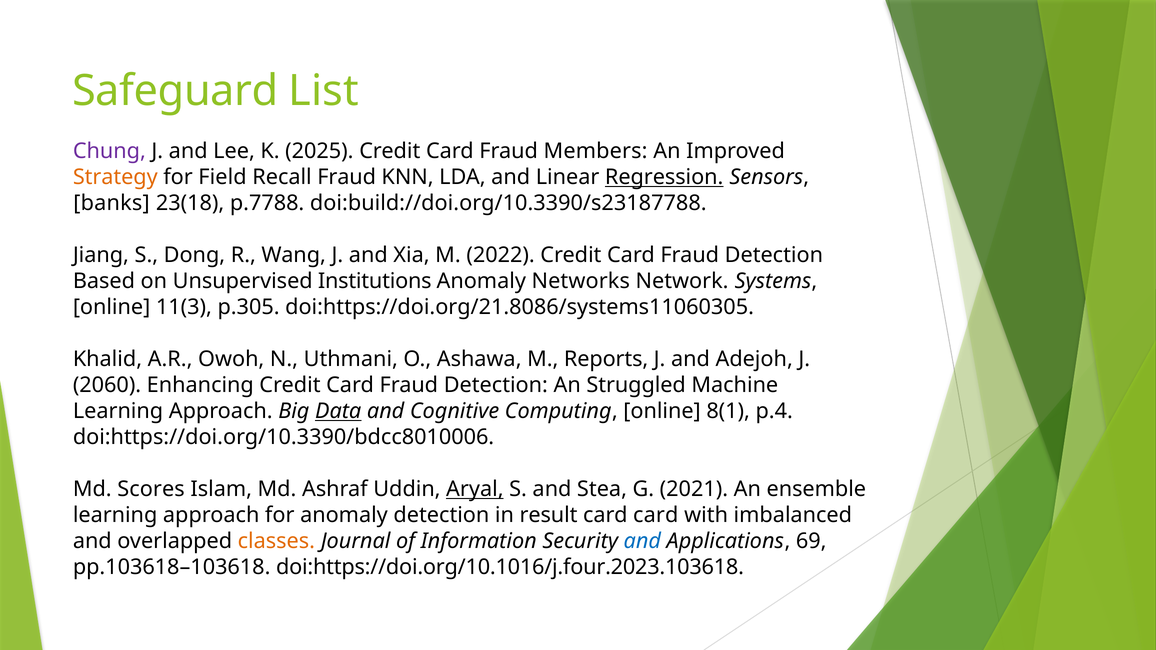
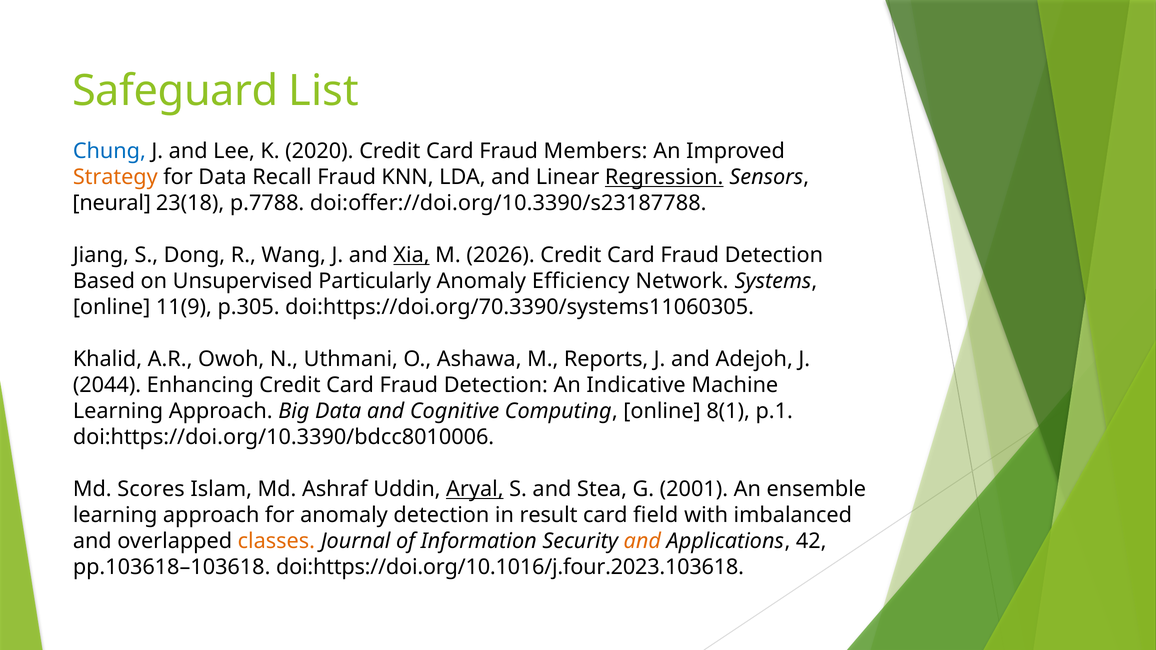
Chung colour: purple -> blue (109, 151)
2025: 2025 -> 2020 (319, 151)
for Field: Field -> Data (222, 177)
banks: banks -> neural (112, 203)
doi:build://doi.org/10.3390/s23187788: doi:build://doi.org/10.3390/s23187788 -> doi:offer://doi.org/10.3390/s23187788 (508, 203)
Xia underline: none -> present (411, 255)
2022: 2022 -> 2026 (501, 255)
Institutions: Institutions -> Particularly (375, 281)
Networks: Networks -> Efficiency (581, 281)
11(3: 11(3 -> 11(9 (184, 307)
doi:https://doi.org/21.8086/systems11060305: doi:https://doi.org/21.8086/systems11060305 -> doi:https://doi.org/70.3390/systems11060305 (520, 307)
2060: 2060 -> 2044 (107, 385)
Struggled: Struggled -> Indicative (636, 385)
Data underline: present -> none (338, 411)
p.4: p.4 -> p.1 (774, 411)
2021: 2021 -> 2001 (694, 489)
card card: card -> field (656, 515)
and colour: blue -> orange (642, 541)
69: 69 -> 42 (811, 541)
